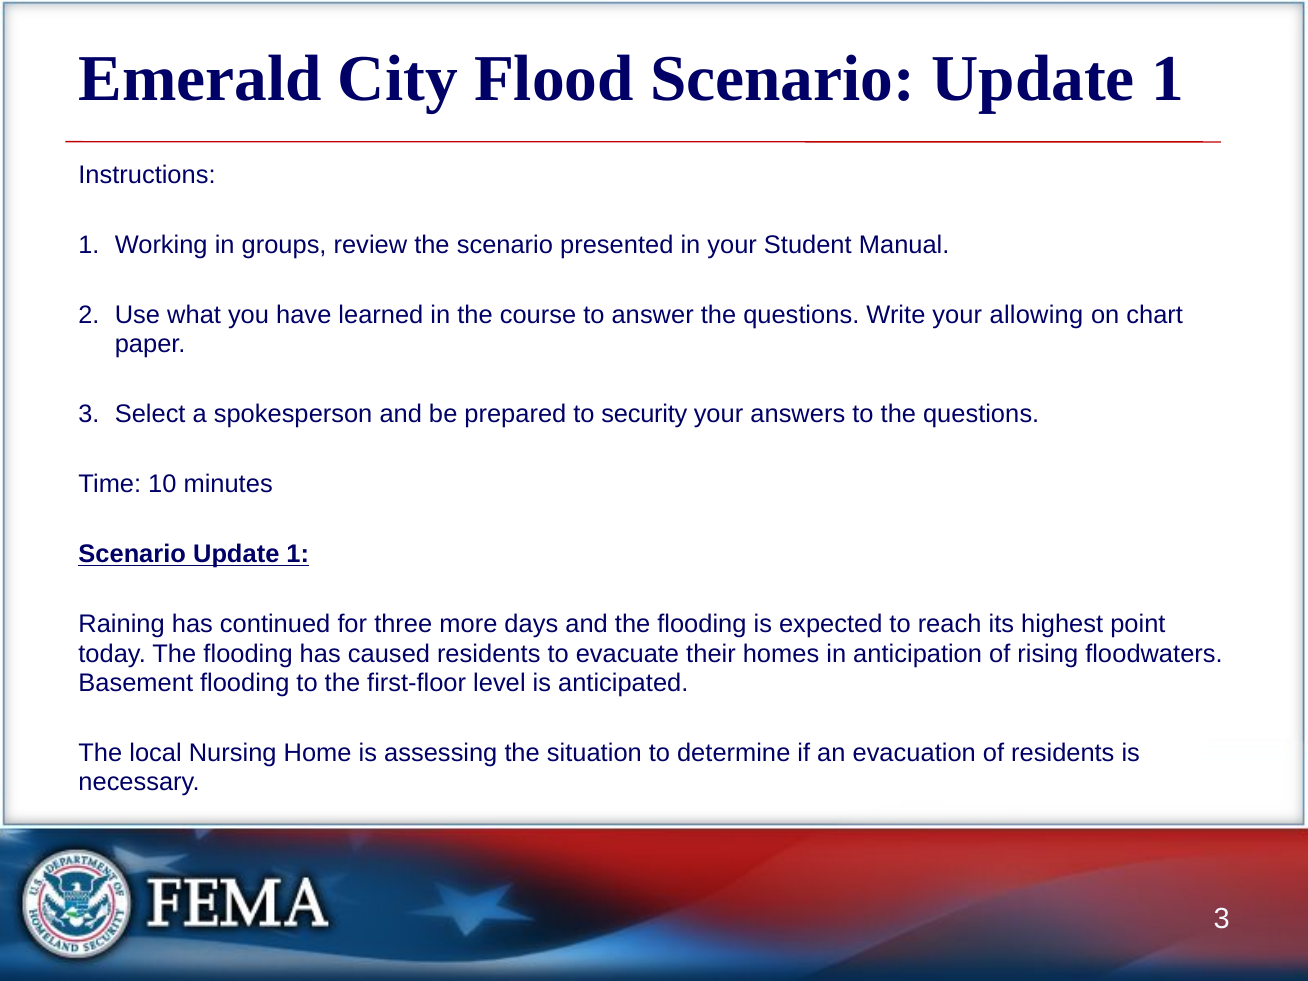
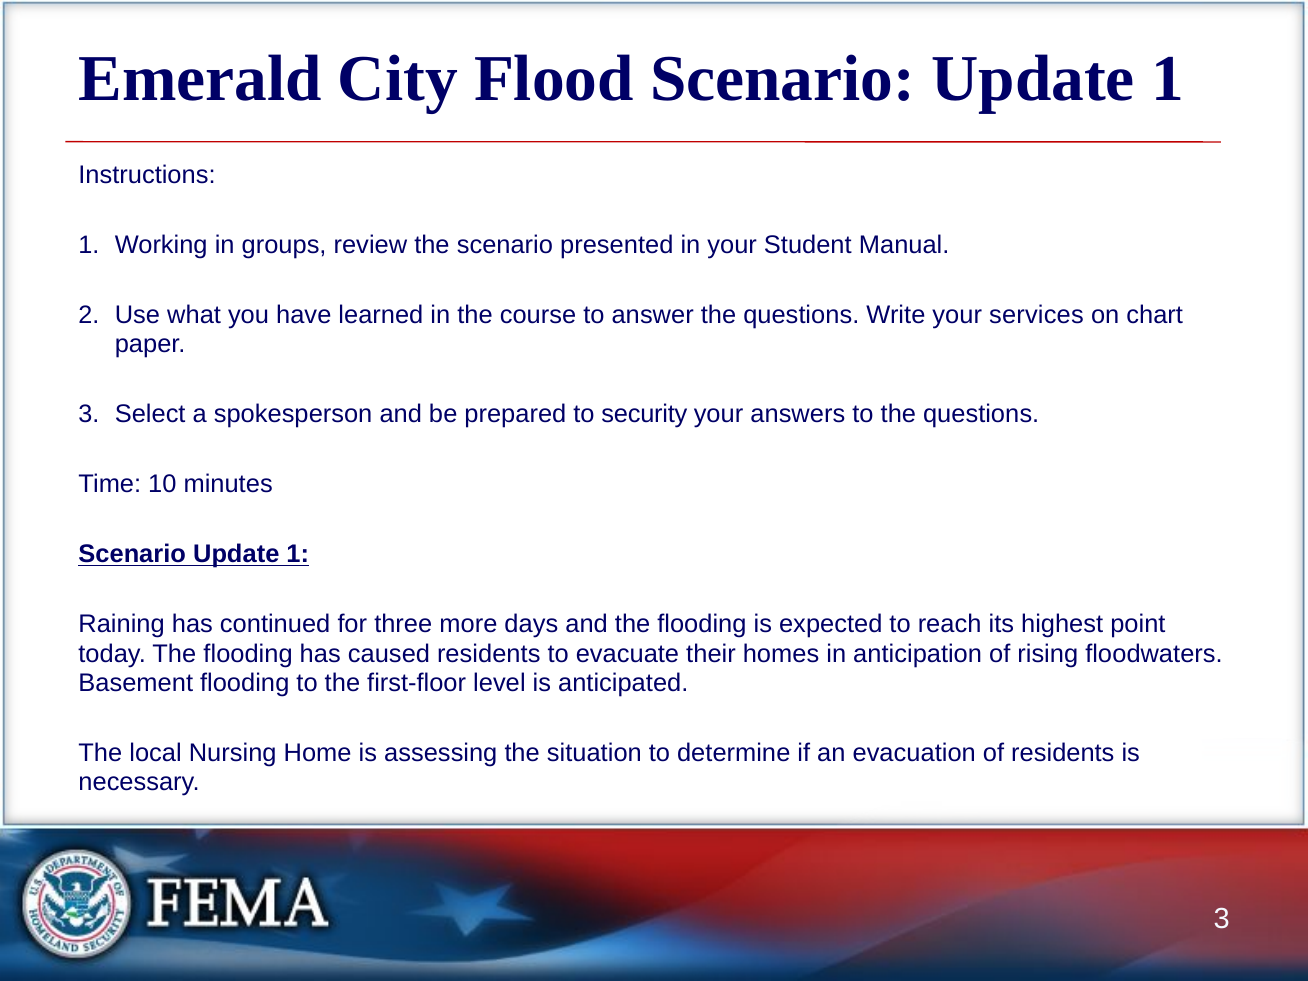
allowing: allowing -> services (1036, 315)
